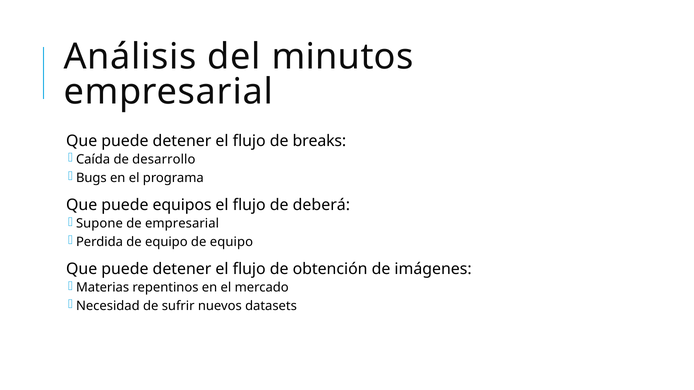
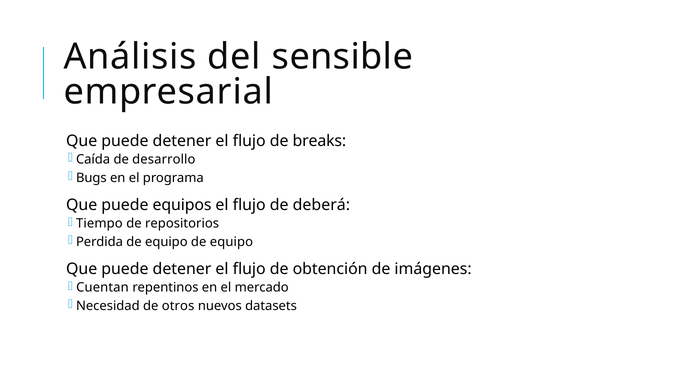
minutos: minutos -> sensible (342, 57)
Supone: Supone -> Tiempo (99, 224)
de empresarial: empresarial -> repositorios (182, 224)
Materias: Materias -> Cuentan (102, 288)
sufrir: sufrir -> otros (178, 306)
